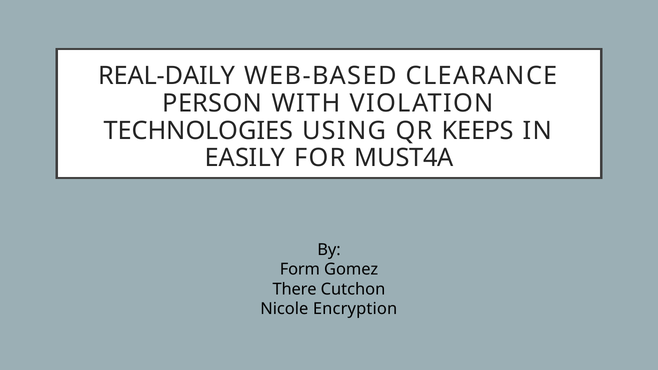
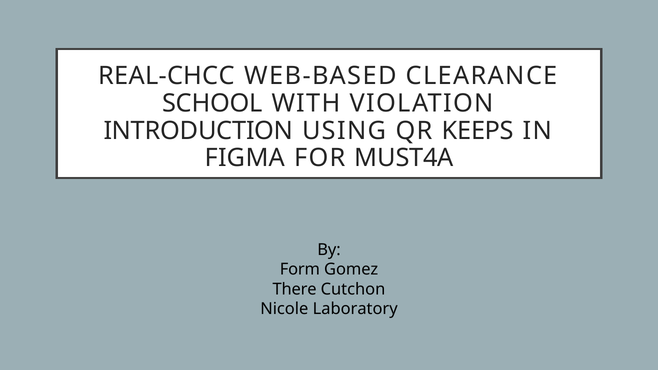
REAL-DAILY: REAL-DAILY -> REAL-CHCC (167, 76)
PERSON: PERSON -> SCHOOL (212, 103)
TECHNOLOGIES: TECHNOLOGIES -> INTRODUCTION (198, 131)
EASILY: EASILY -> FIGMA (245, 158)
Encryption: Encryption -> Laboratory (355, 309)
